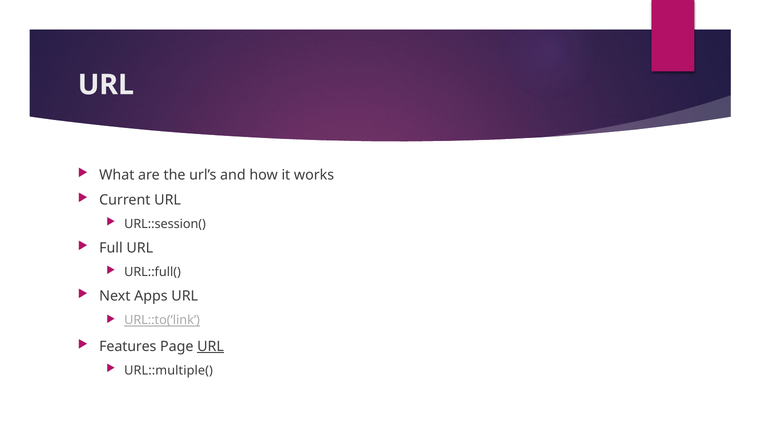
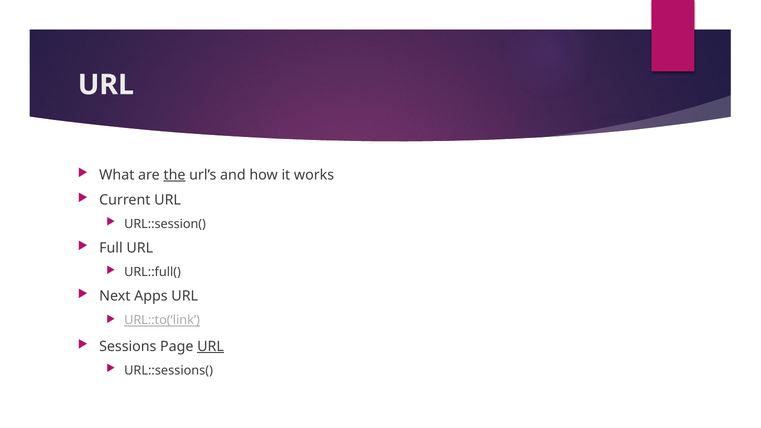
the underline: none -> present (175, 175)
Features: Features -> Sessions (128, 347)
URL::multiple(: URL::multiple( -> URL::sessions( (169, 370)
